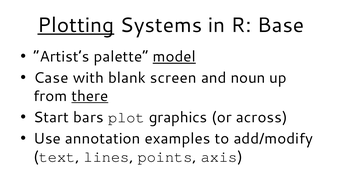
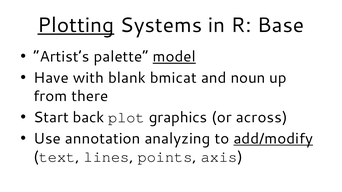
Case: Case -> Have (51, 78)
screen: screen -> bmicat (173, 78)
there underline: present -> none (90, 96)
bars: bars -> back (89, 118)
examples: examples -> analyzing (178, 139)
add/modify underline: none -> present (273, 139)
